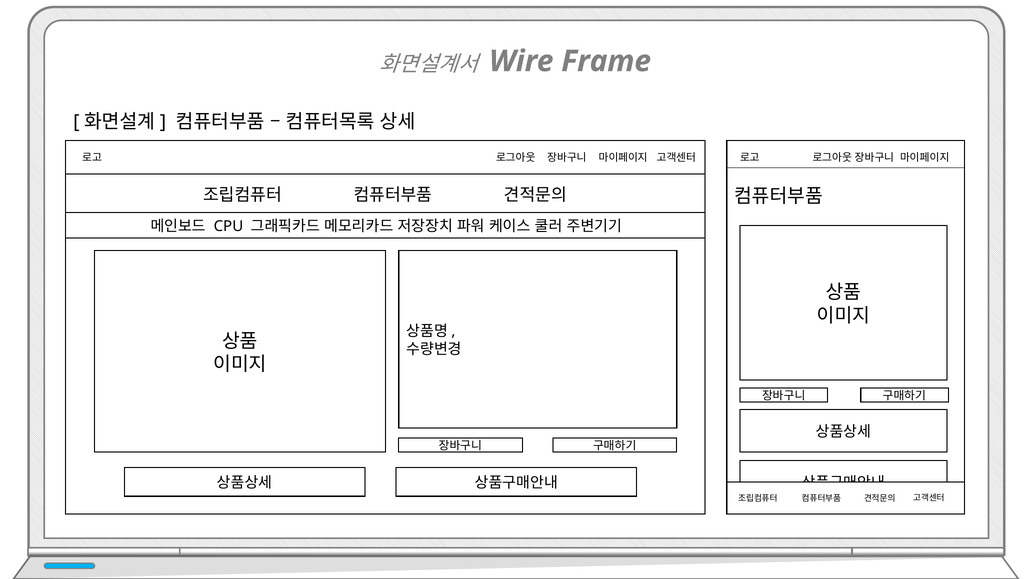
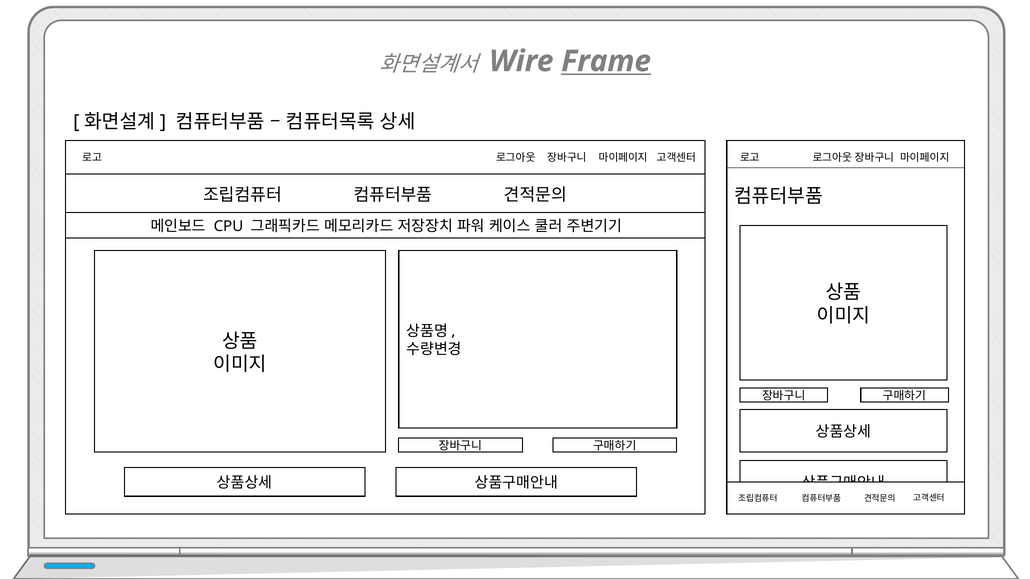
Frame underline: none -> present (606, 61)
